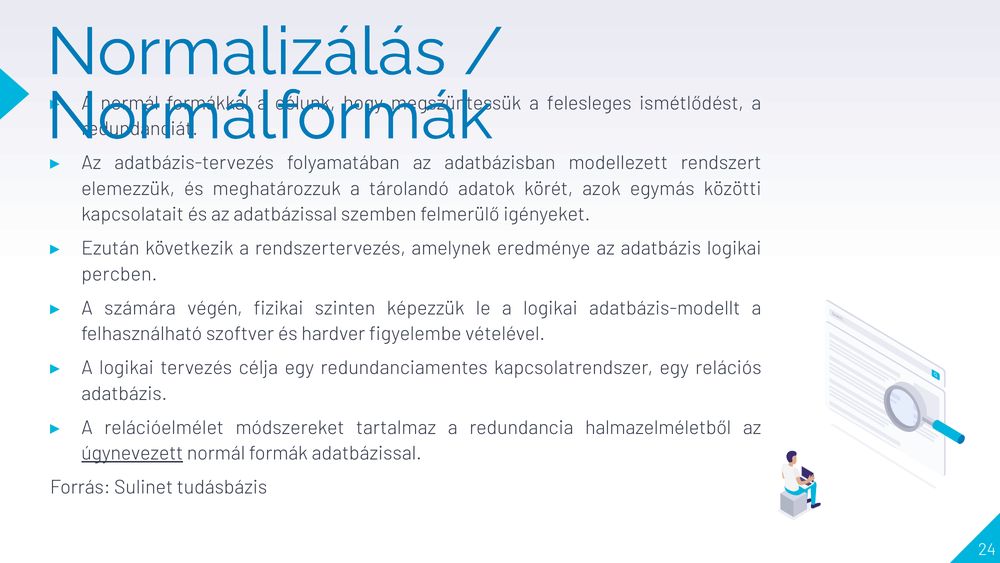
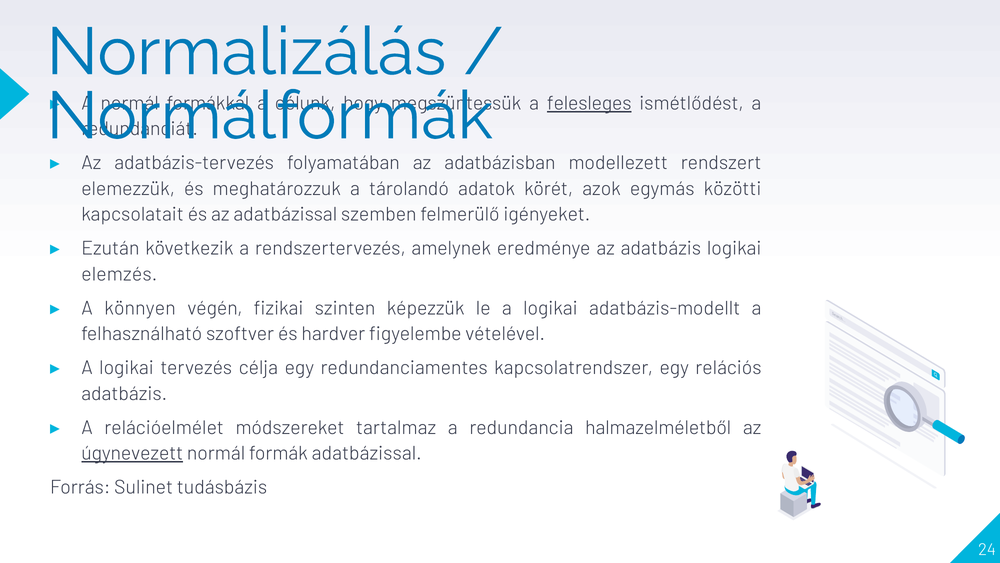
felesleges underline: none -> present (589, 103)
percben: percben -> elemzés (119, 274)
számára: számára -> könnyen (140, 308)
